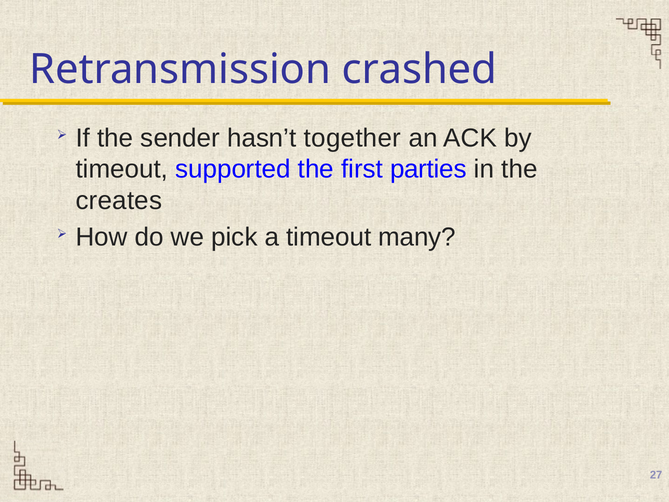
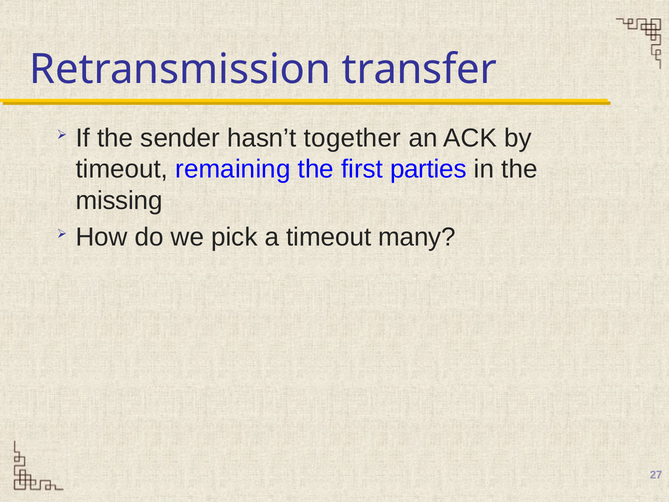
crashed: crashed -> transfer (419, 69)
supported: supported -> remaining (233, 169)
creates: creates -> missing (119, 200)
